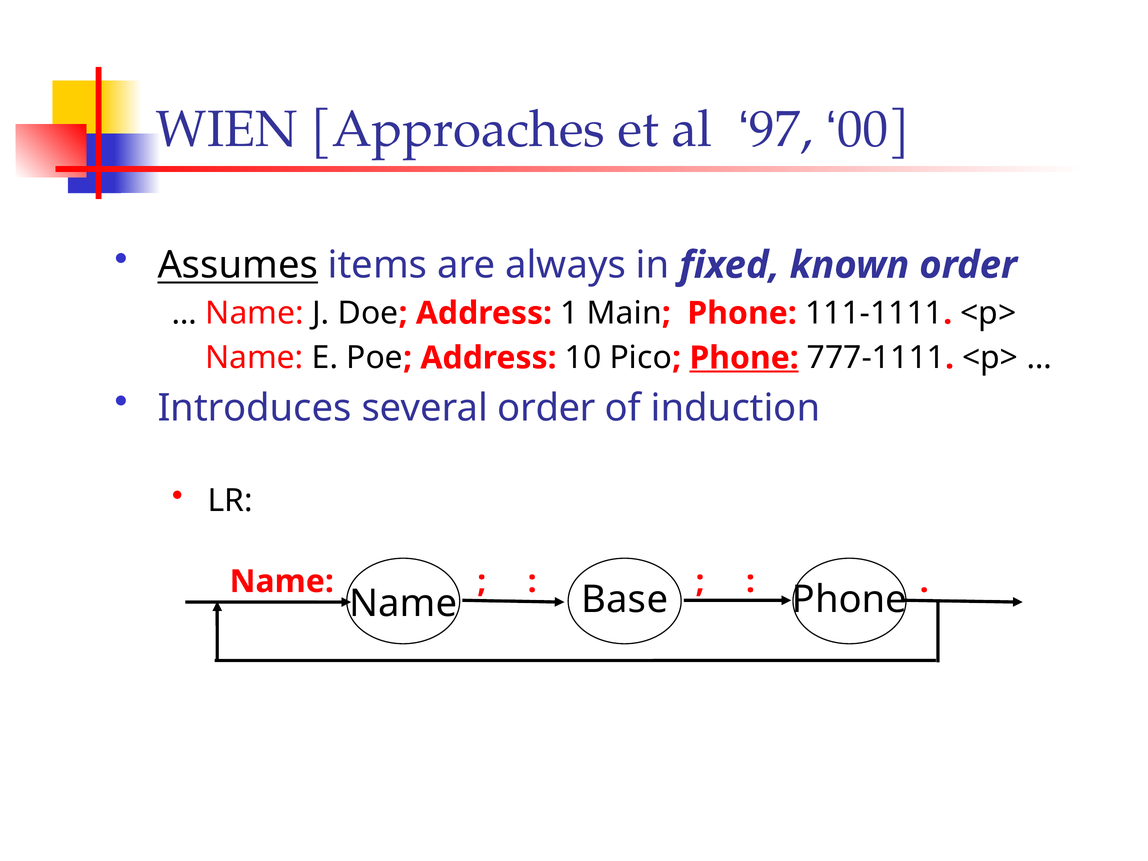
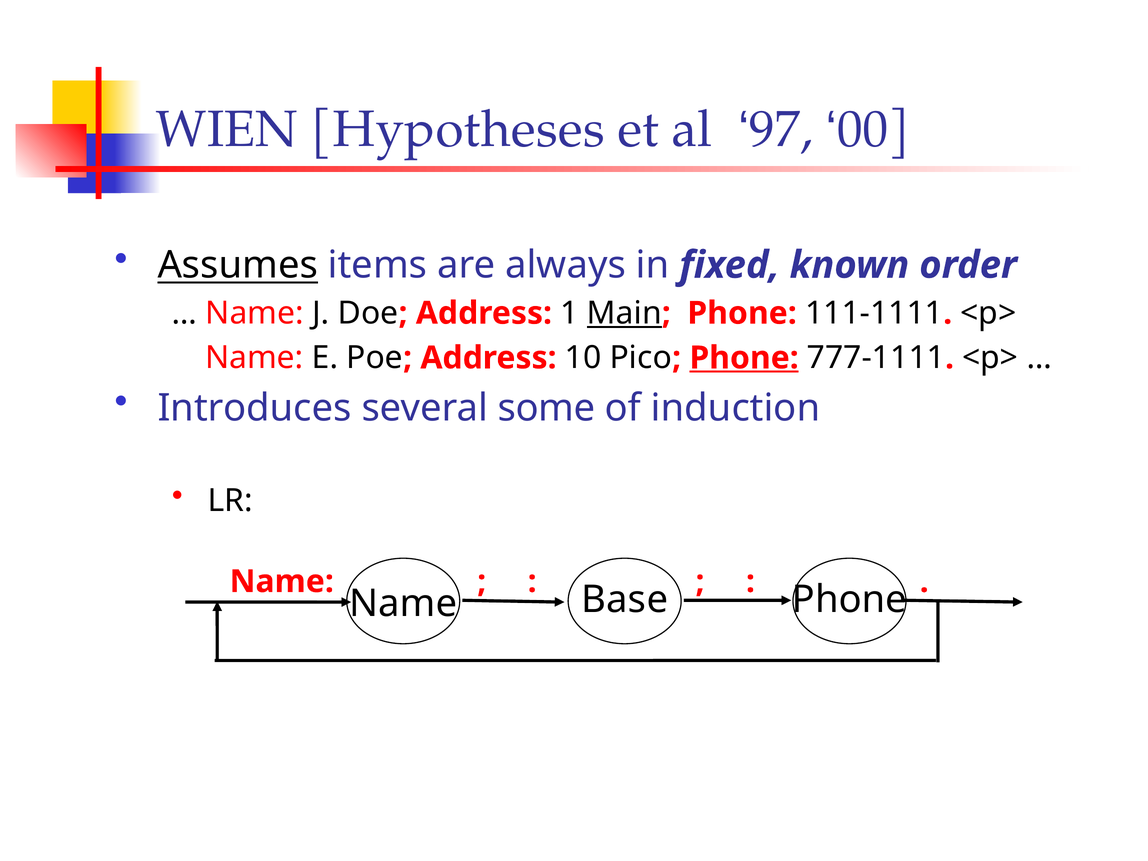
Approaches: Approaches -> Hypotheses (458, 129)
Main underline: none -> present (624, 313)
several order: order -> some (546, 408)
